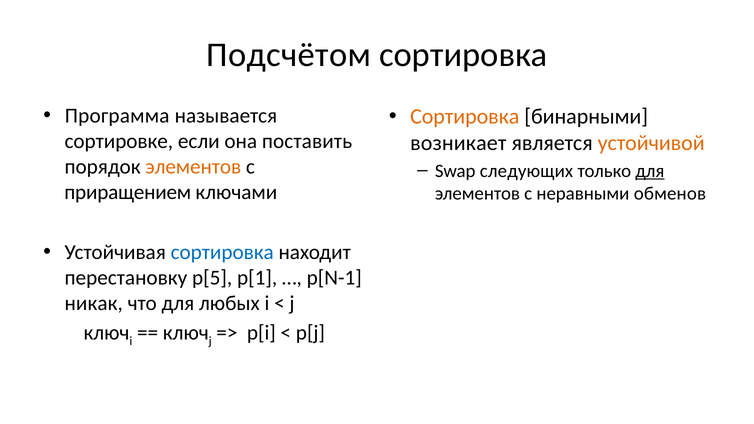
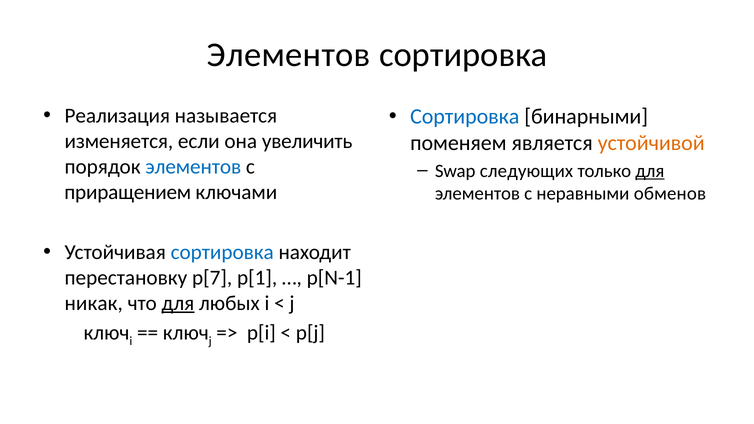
Подсчётом: Подсчётом -> Элементов (289, 55)
Программа: Программа -> Реализация (117, 116)
Сортировка colour: orange -> blue (465, 116)
сортировке: сортировке -> изменяется (119, 141)
поставить: поставить -> увеличить (307, 141)
возникает: возникает -> поменяем (458, 143)
элементов colour: orange -> blue (193, 167)
p[5: p[5 -> p[7 (212, 278)
для underline: none -> present (178, 303)
